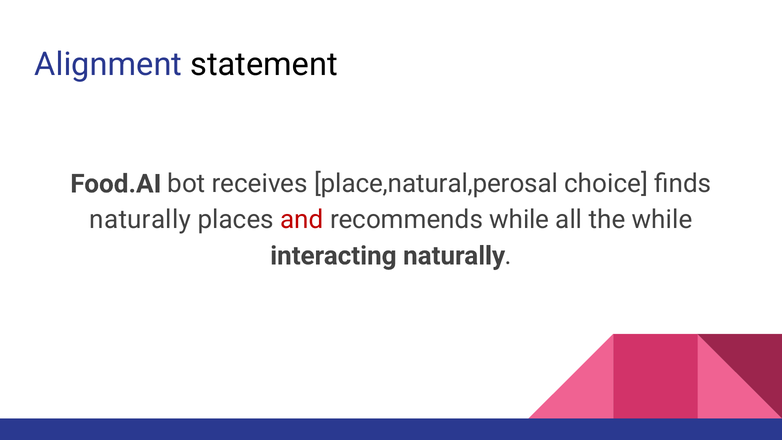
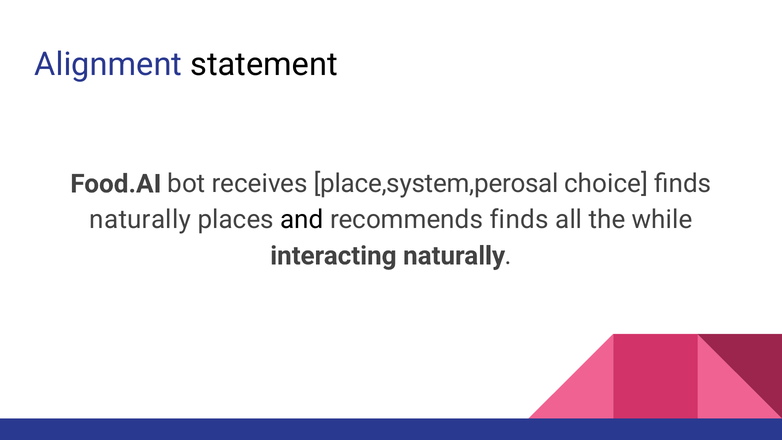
place,natural,perosal: place,natural,perosal -> place,system,perosal (436, 184)
and colour: red -> black (302, 220)
recommends while: while -> finds (519, 220)
